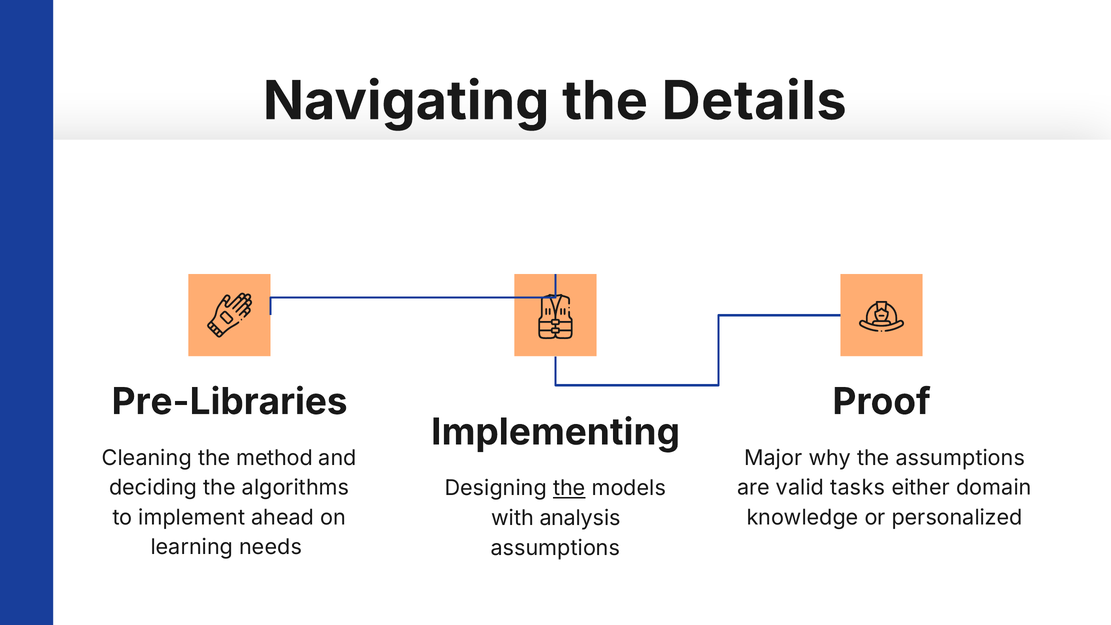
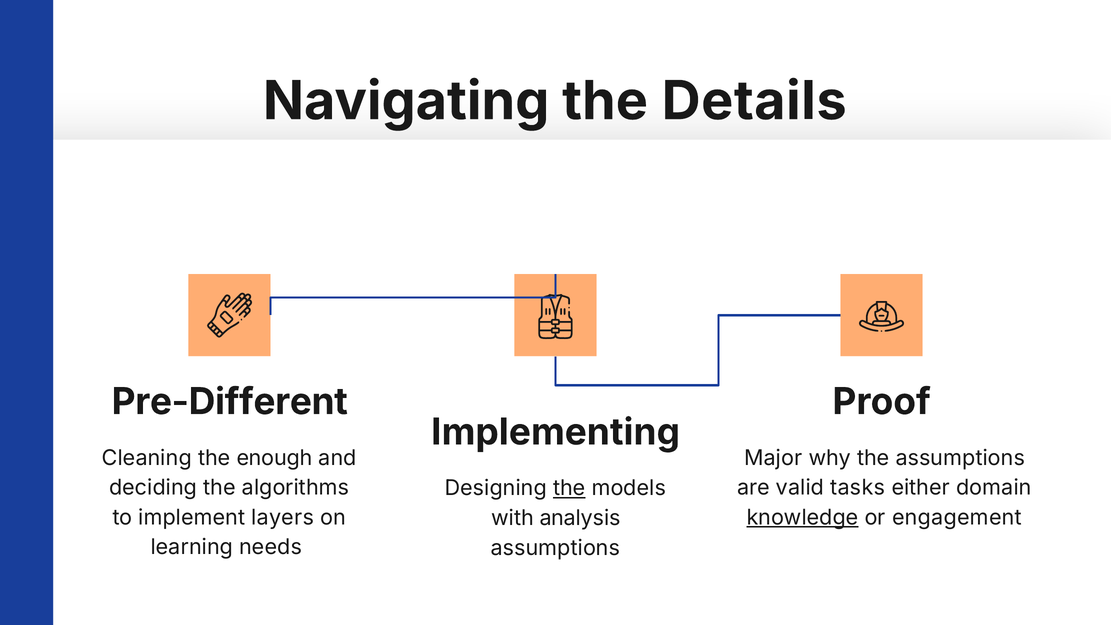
Pre-Libraries: Pre-Libraries -> Pre-Different (230, 402)
method: method -> enough (275, 458)
ahead: ahead -> layers (283, 517)
knowledge underline: none -> present (802, 517)
personalized: personalized -> engagement (957, 517)
